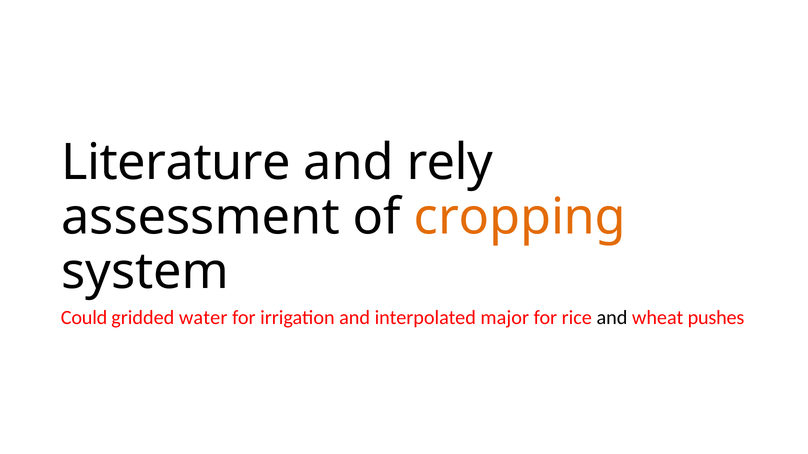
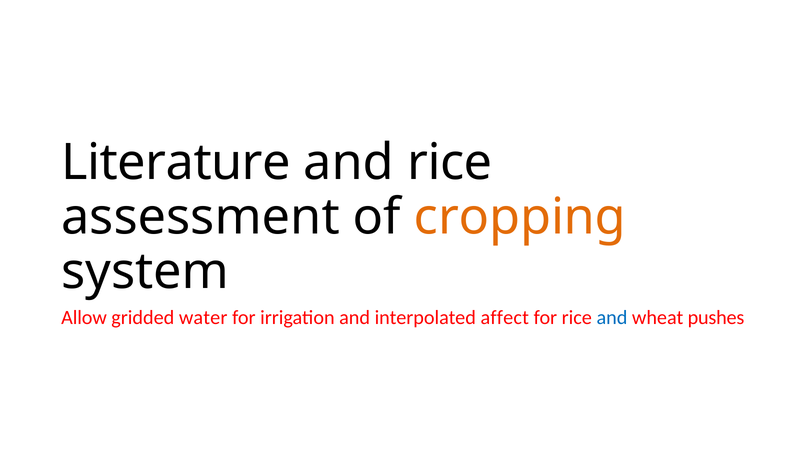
and rely: rely -> rice (450, 163)
Could: Could -> Allow (84, 318)
major: major -> affect (505, 318)
and colour: black -> blue (612, 318)
